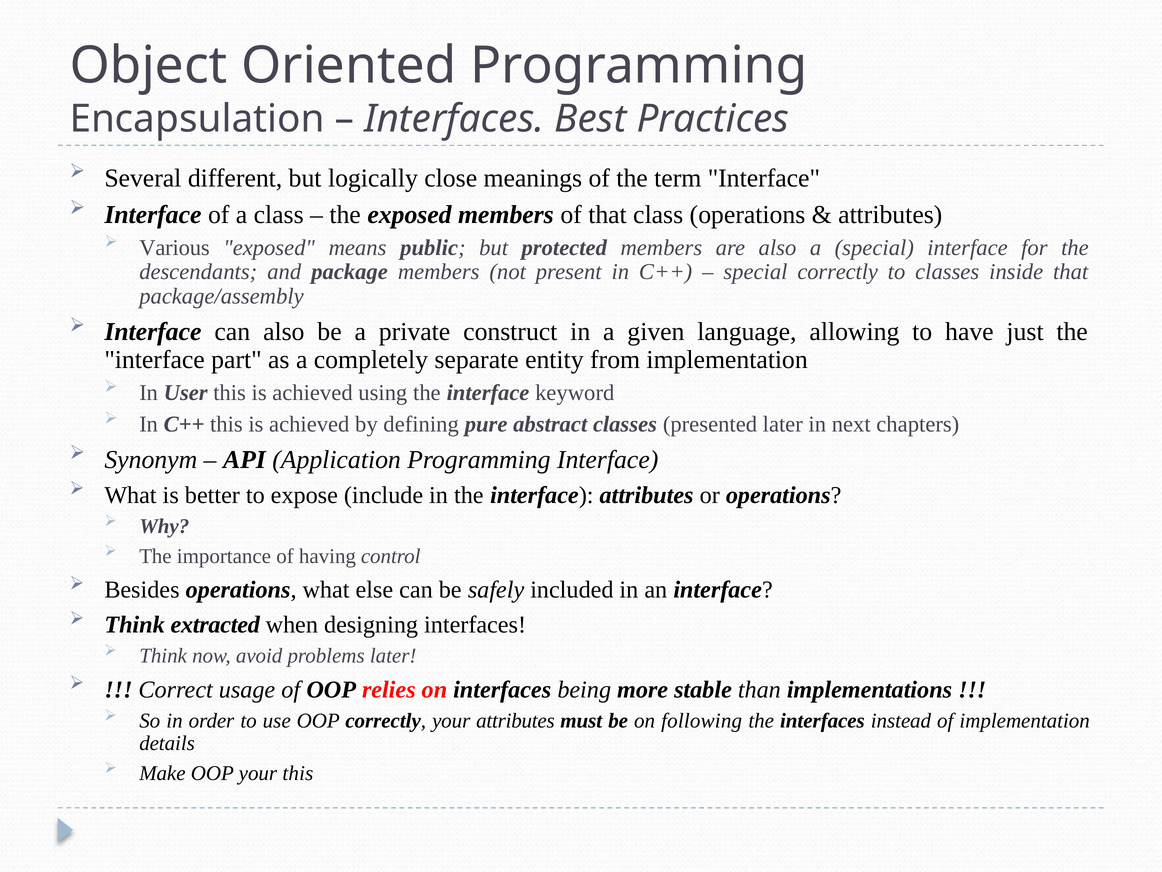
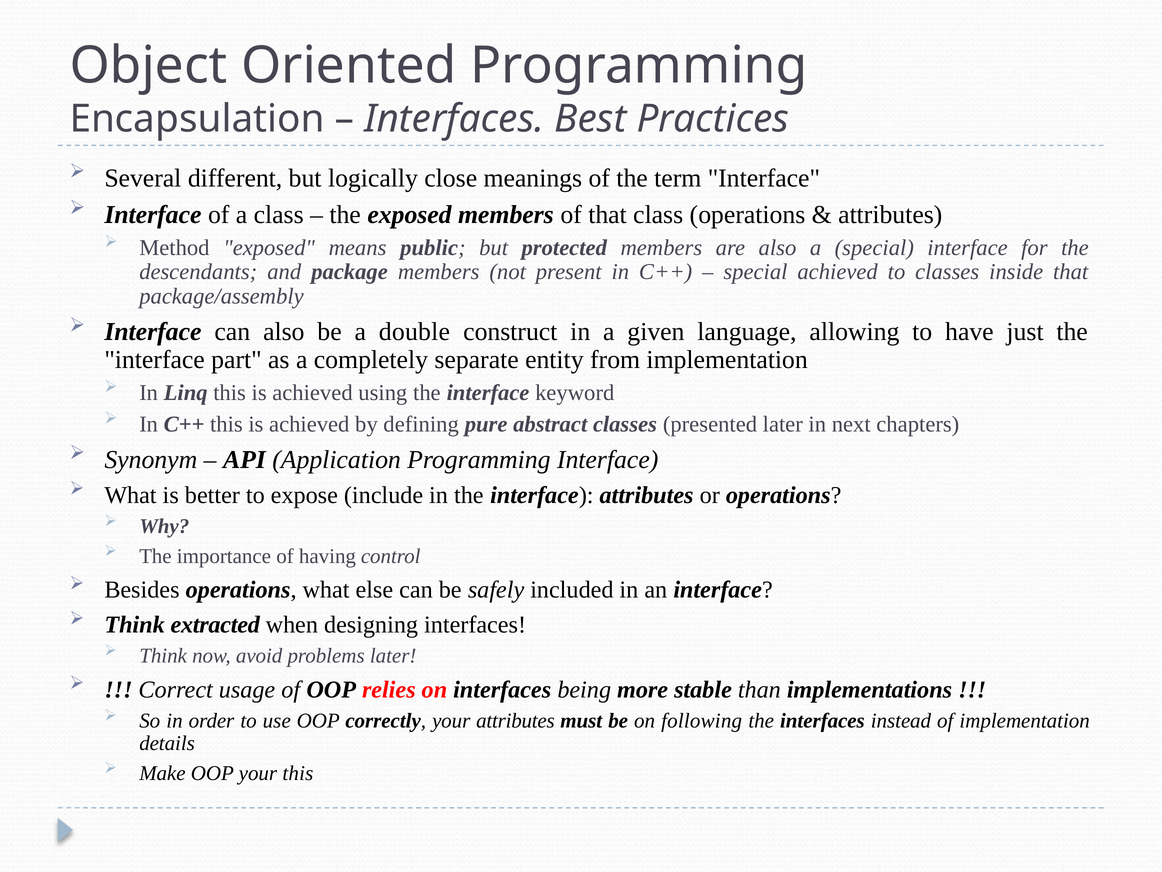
Various: Various -> Method (174, 247)
special correctly: correctly -> achieved (838, 272)
private: private -> double (414, 332)
User: User -> Linq (186, 392)
